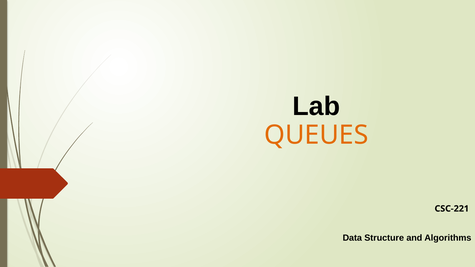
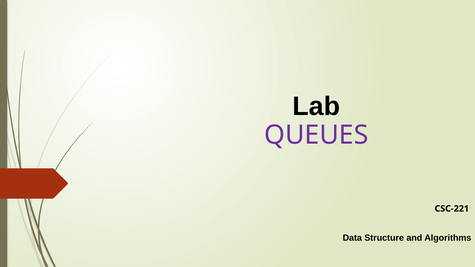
QUEUES colour: orange -> purple (316, 135)
